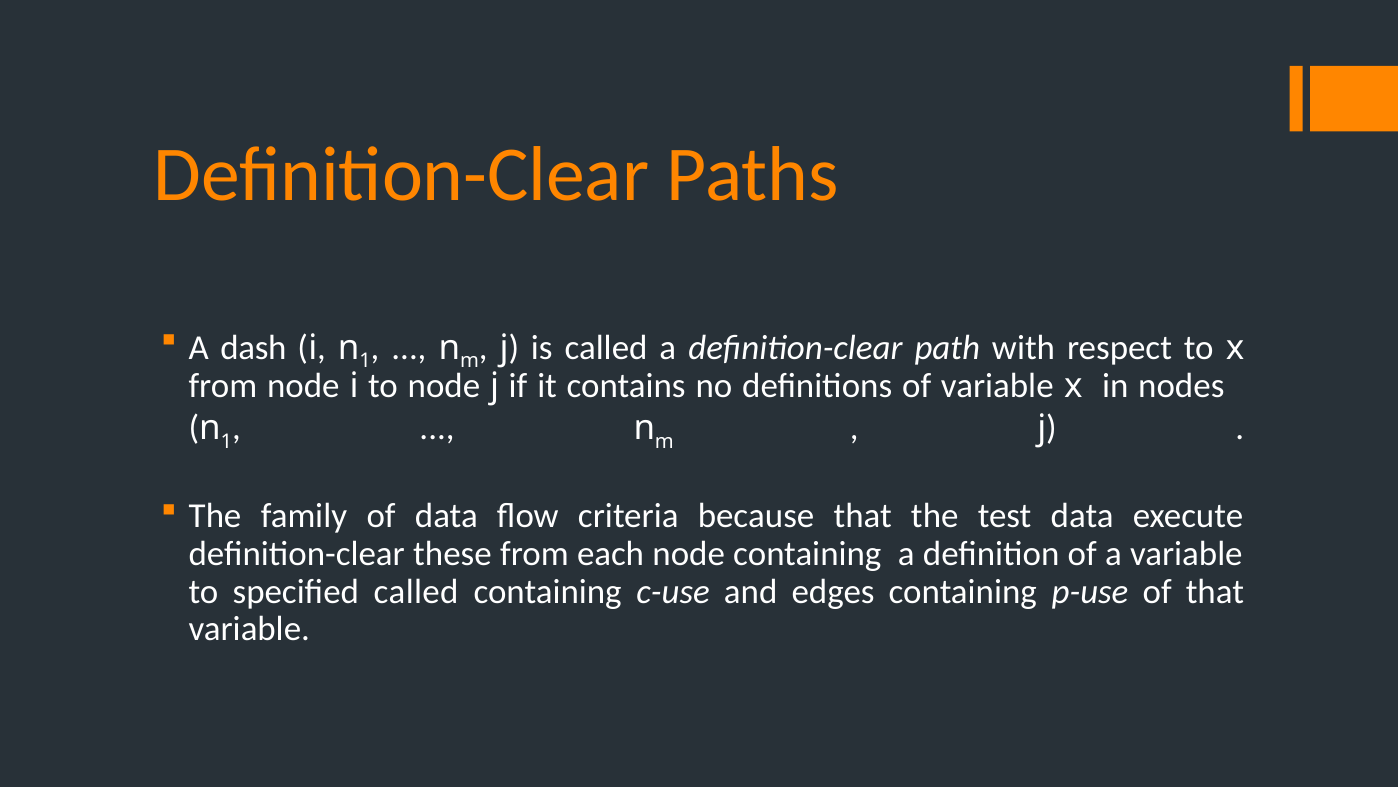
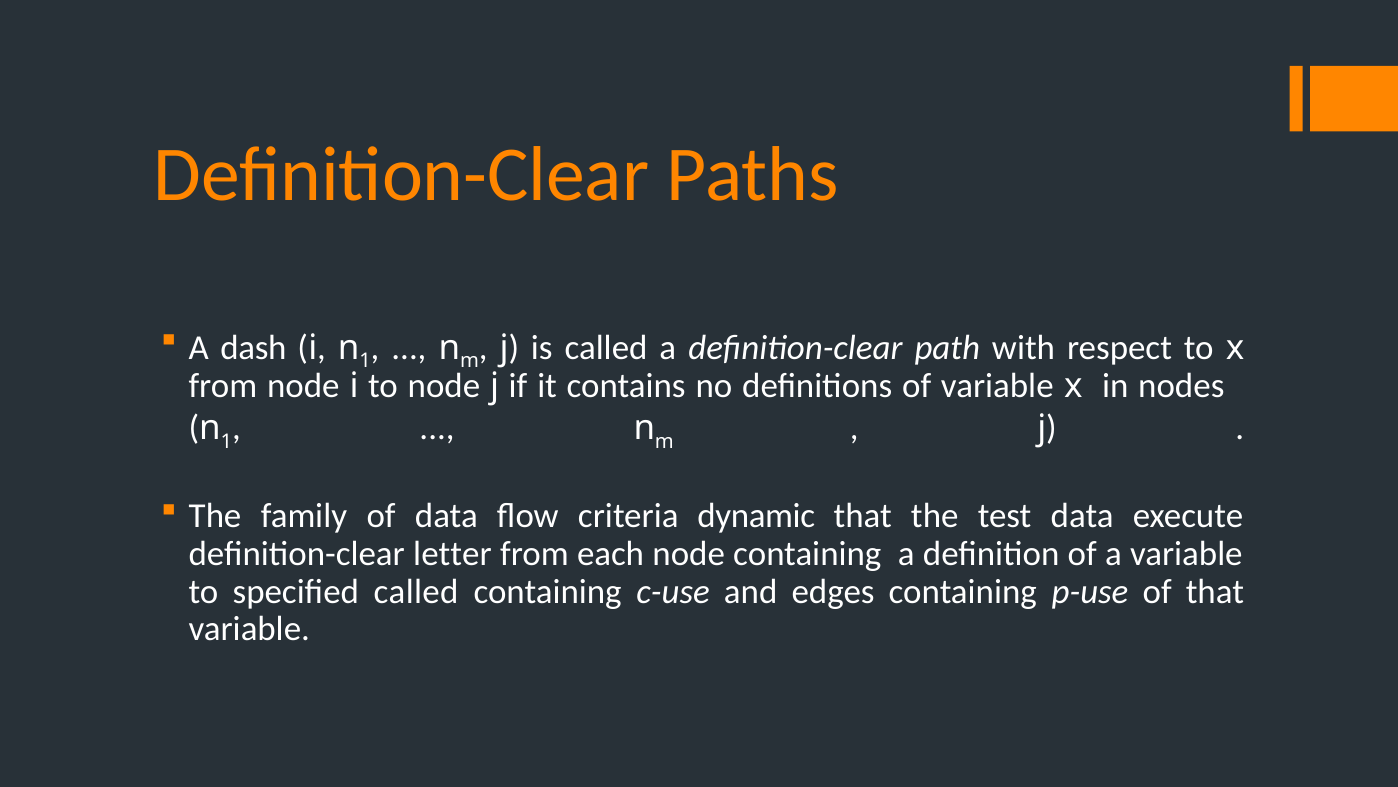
because: because -> dynamic (756, 516)
these: these -> letter (453, 553)
